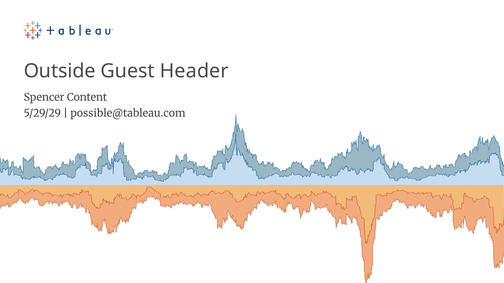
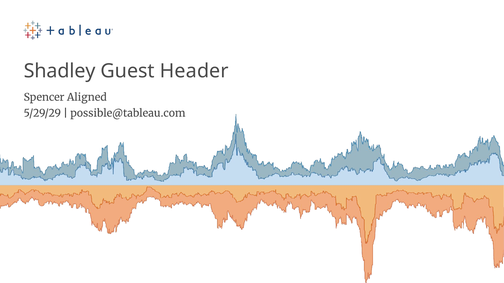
Outside: Outside -> Shadley (60, 71)
Content: Content -> Aligned (87, 97)
